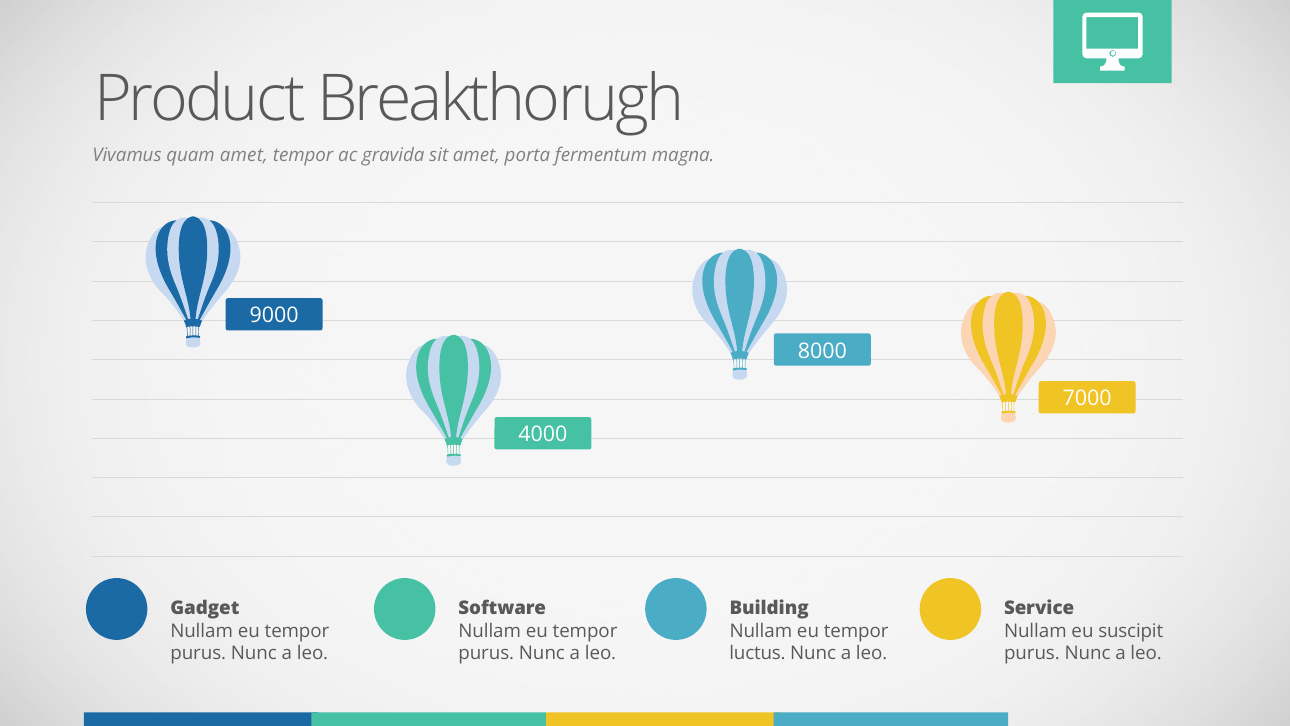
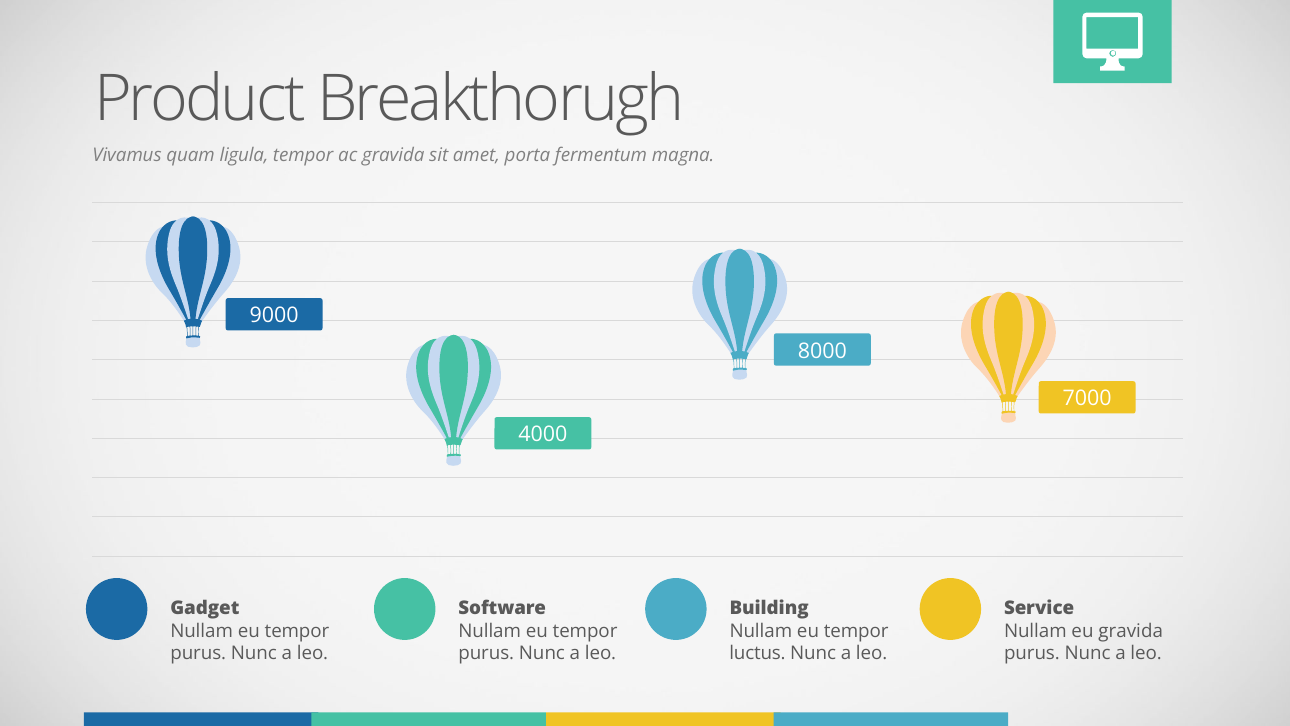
quam amet: amet -> ligula (244, 155)
eu suscipit: suscipit -> gravida (1131, 631)
